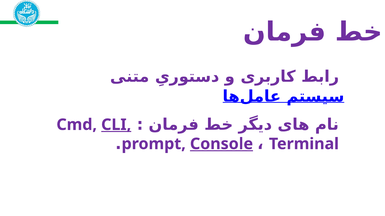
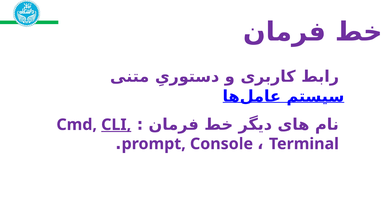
Console underline: present -> none (221, 144)
